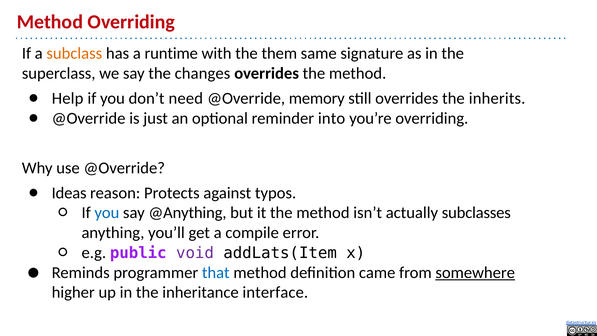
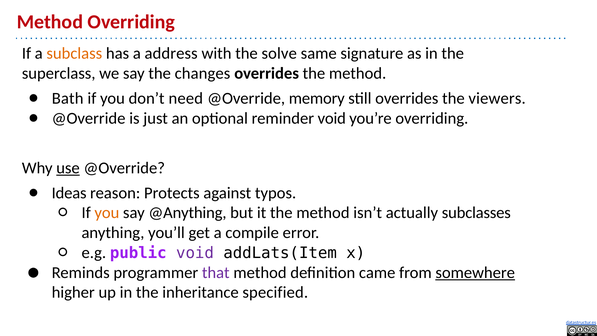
runtime: runtime -> address (171, 53)
them: them -> solve (279, 53)
Help: Help -> Bath (68, 98)
inherits: inherits -> viewers (497, 98)
reminder into: into -> void (332, 118)
use underline: none -> present (68, 168)
you colour: blue -> orange (107, 213)
that colour: blue -> purple (216, 272)
interface: interface -> specified (275, 292)
